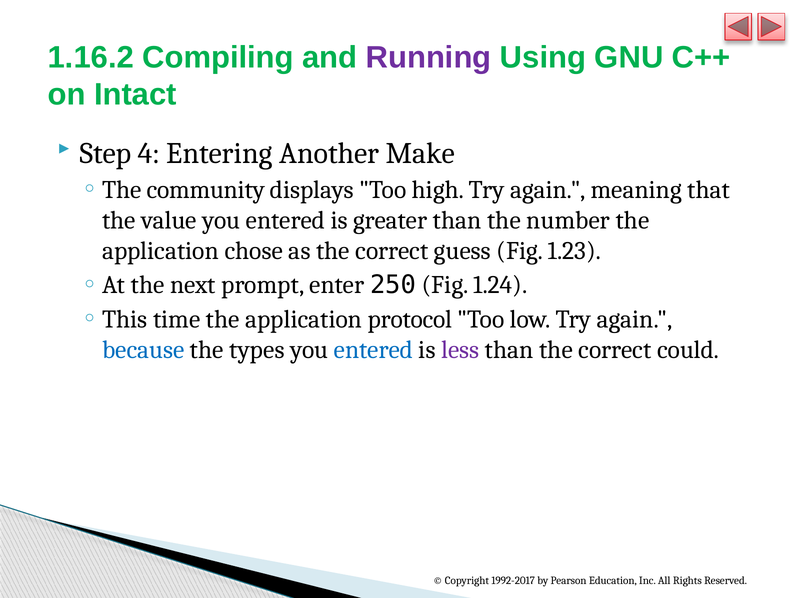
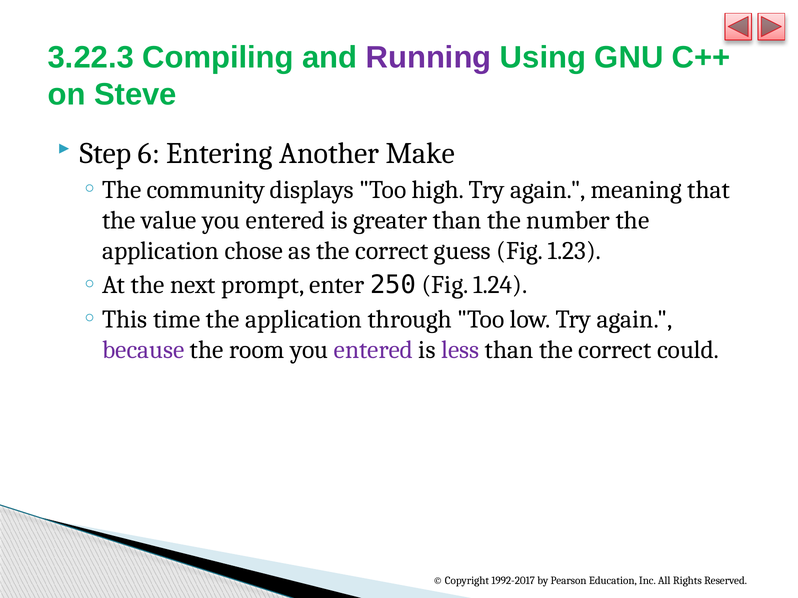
1.16.2: 1.16.2 -> 3.22.3 (91, 57)
Intact: Intact -> Steve (135, 95)
4: 4 -> 6 (149, 153)
protocol: protocol -> through (410, 319)
because colour: blue -> purple (143, 350)
types: types -> room (257, 350)
entered colour: blue -> purple (373, 350)
